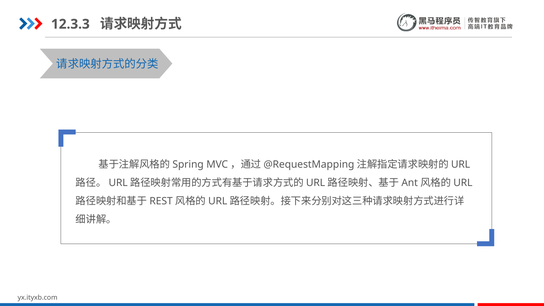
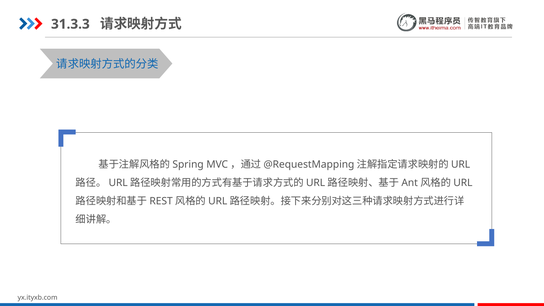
12.3.3: 12.3.3 -> 31.3.3 (70, 24)
